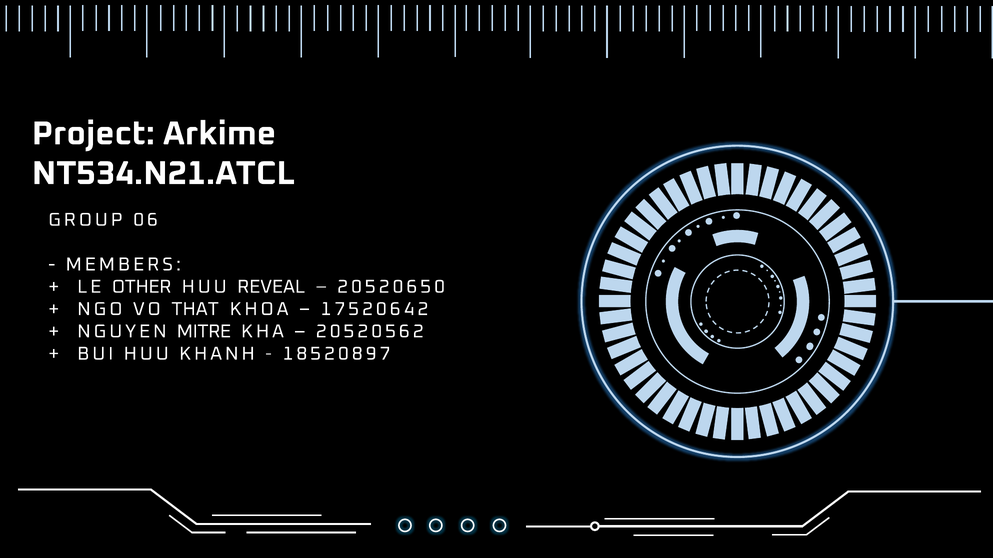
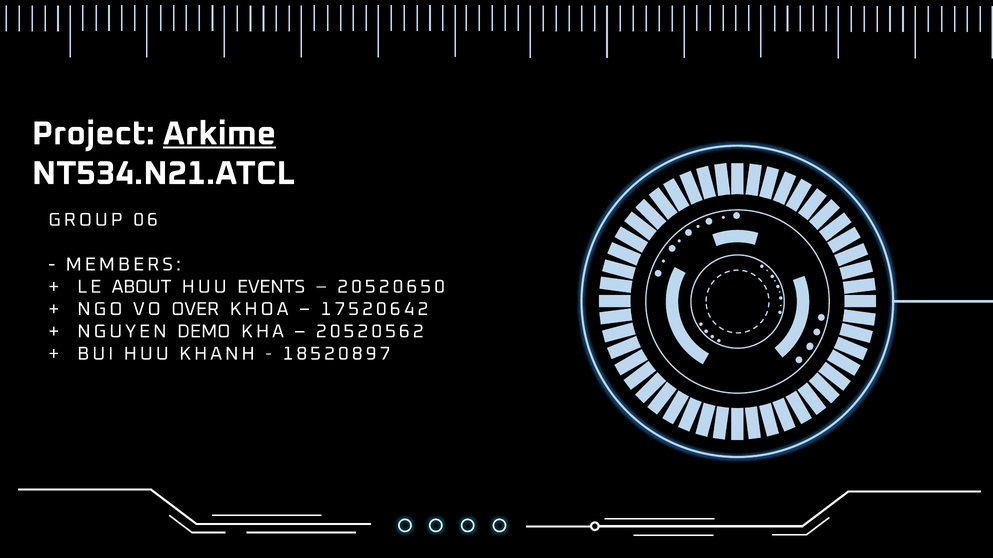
Arkime underline: none -> present (219, 134)
OTHER: OTHER -> ABOUT (142, 287)
REVEAL: REVEAL -> EVENTS (271, 287)
THAT: THAT -> OVER (195, 309)
MITRE: MITRE -> DEMO (204, 332)
